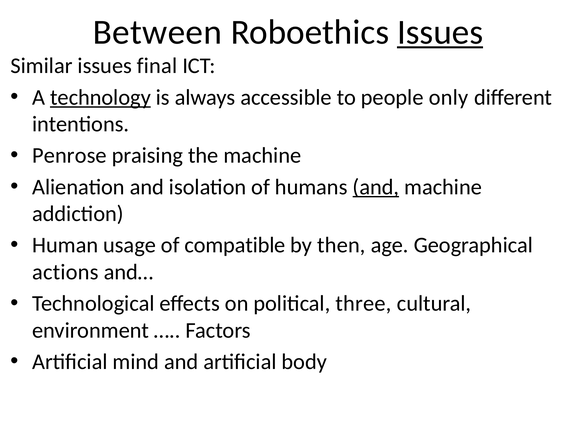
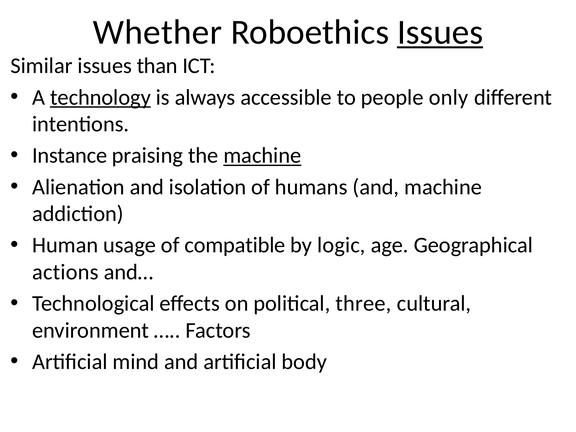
Between: Between -> Whether (157, 32)
final: final -> than (157, 66)
Penrose: Penrose -> Instance (70, 156)
machine underline: none -> present (262, 156)
and underline: present -> none (376, 187)
then: then -> logic (341, 245)
